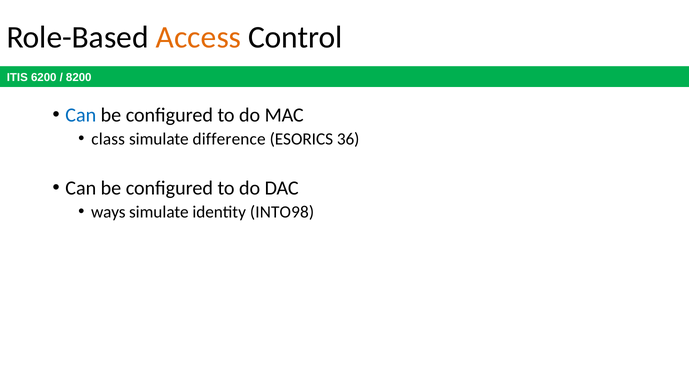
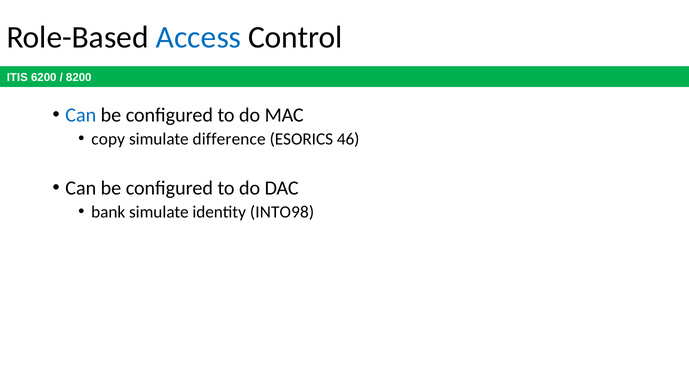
Access colour: orange -> blue (199, 37)
class: class -> copy (108, 139)
36: 36 -> 46 (348, 139)
ways: ways -> bank (108, 212)
